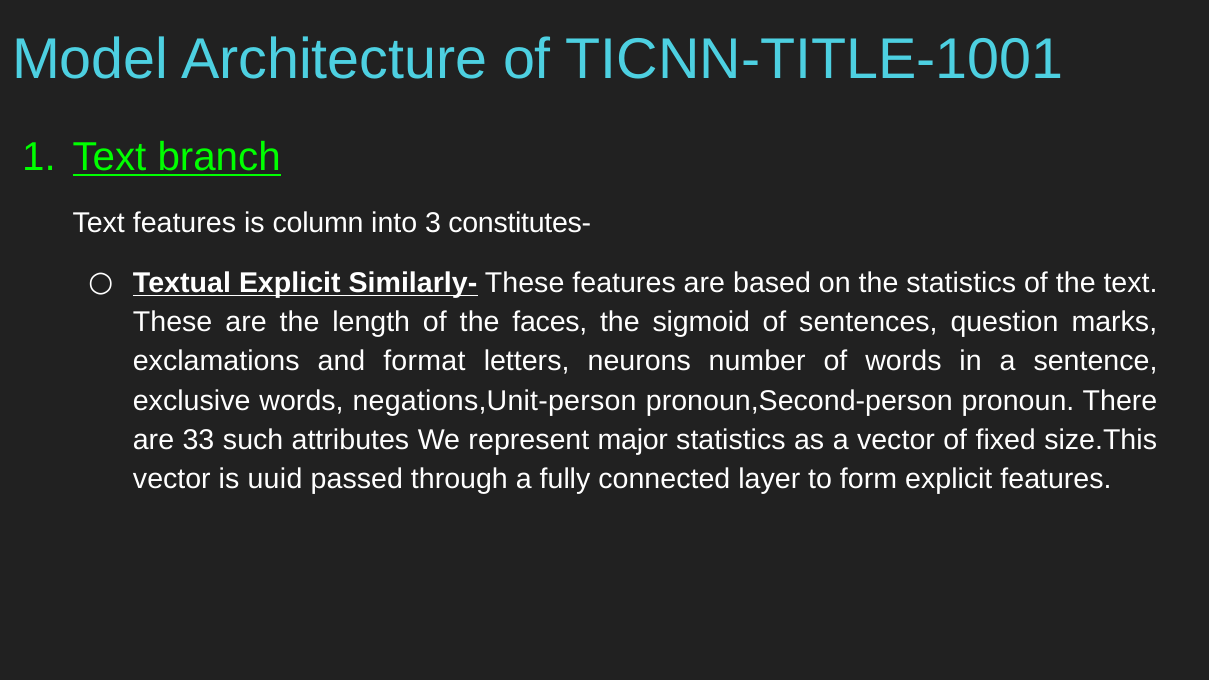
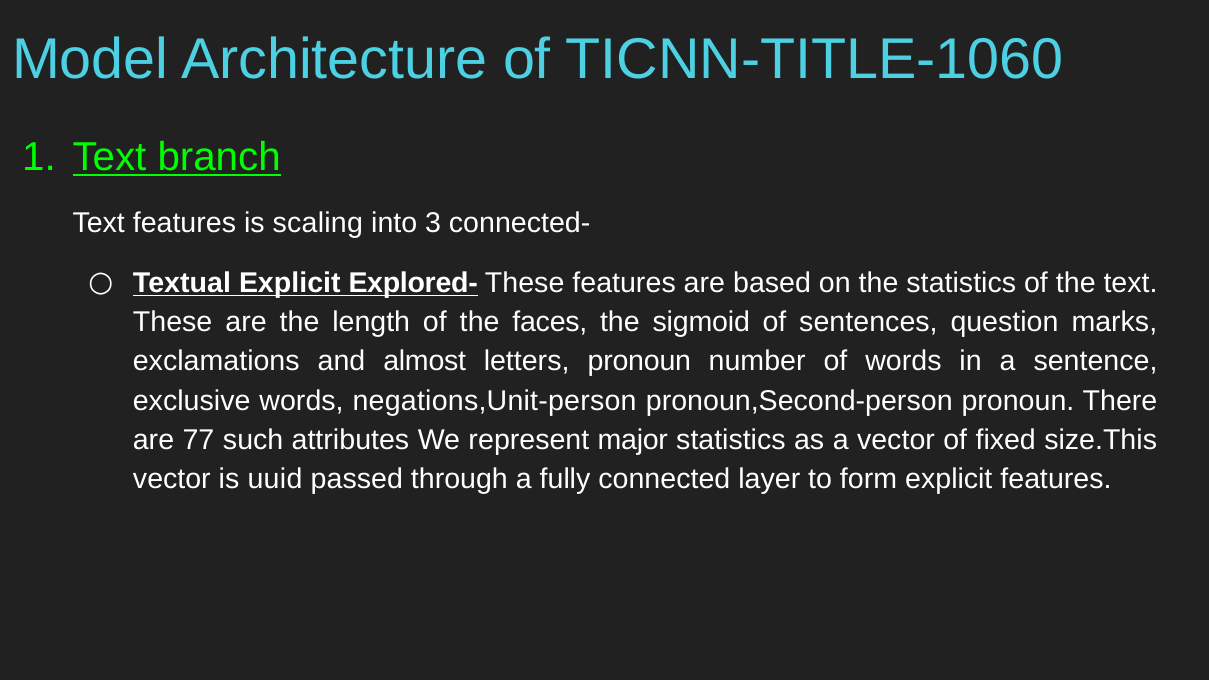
TICNN-TITLE-1001: TICNN-TITLE-1001 -> TICNN-TITLE-1060 (815, 60)
column: column -> scaling (318, 223)
constitutes-: constitutes- -> connected- (520, 223)
Similarly-: Similarly- -> Explored- (413, 283)
format: format -> almost (425, 361)
letters neurons: neurons -> pronoun (639, 361)
33: 33 -> 77 (198, 440)
